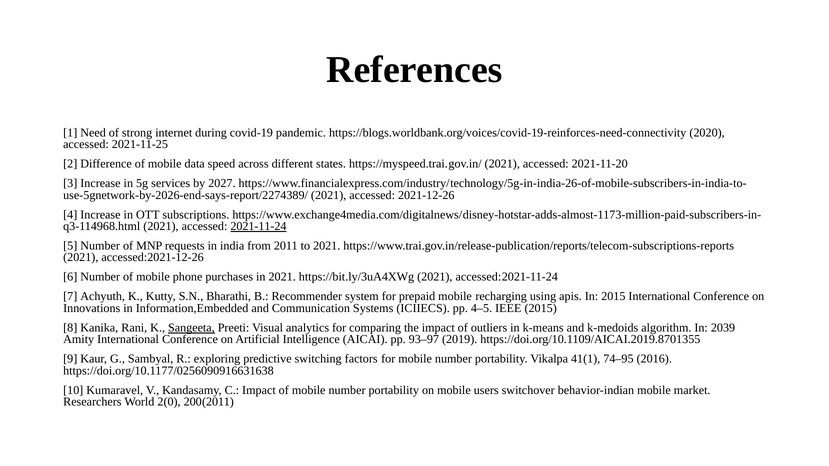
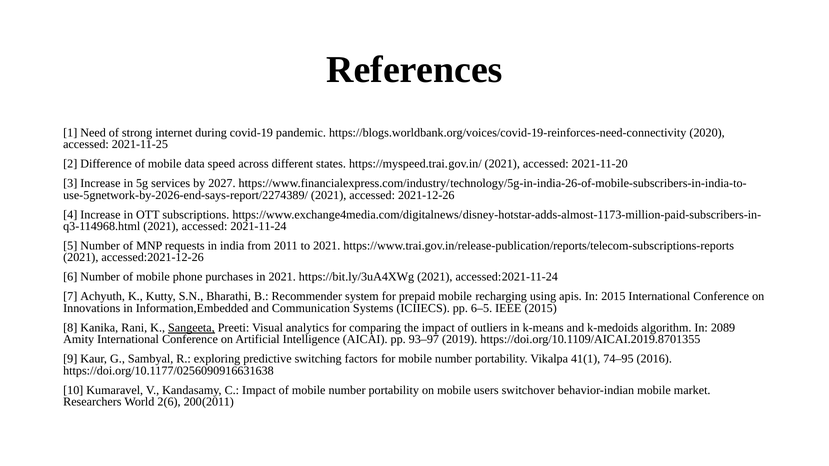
2021-11-24 underline: present -> none (258, 226)
4–5: 4–5 -> 6–5 (482, 308)
2039: 2039 -> 2089 (723, 328)
2(0: 2(0 -> 2(6 (169, 402)
